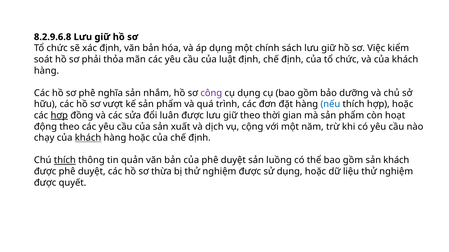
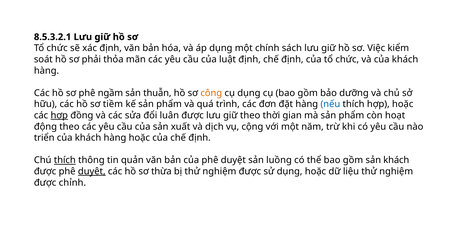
8.2.9.6.8: 8.2.9.6.8 -> 8.5.3.2.1 (53, 37)
nghĩa: nghĩa -> ngầm (110, 93)
nhắm: nhắm -> thuẫn (157, 93)
công colour: purple -> orange (211, 93)
vượt: vượt -> tiềm (113, 104)
chạy: chạy -> triển (44, 138)
khách underline: present -> none (88, 138)
duyệt underline: none -> present (92, 172)
quyết: quyết -> chỉnh (72, 183)
